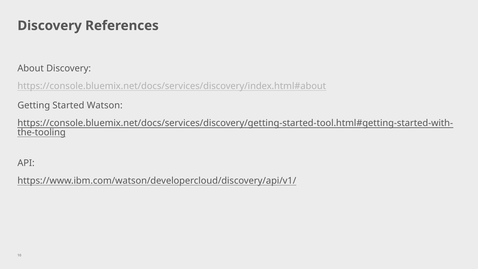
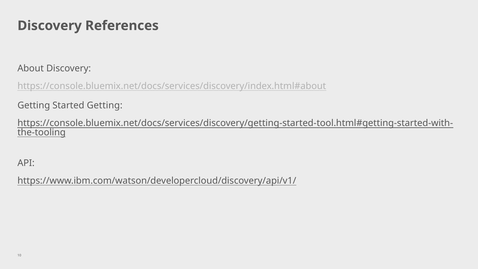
Started Watson: Watson -> Getting (105, 105)
